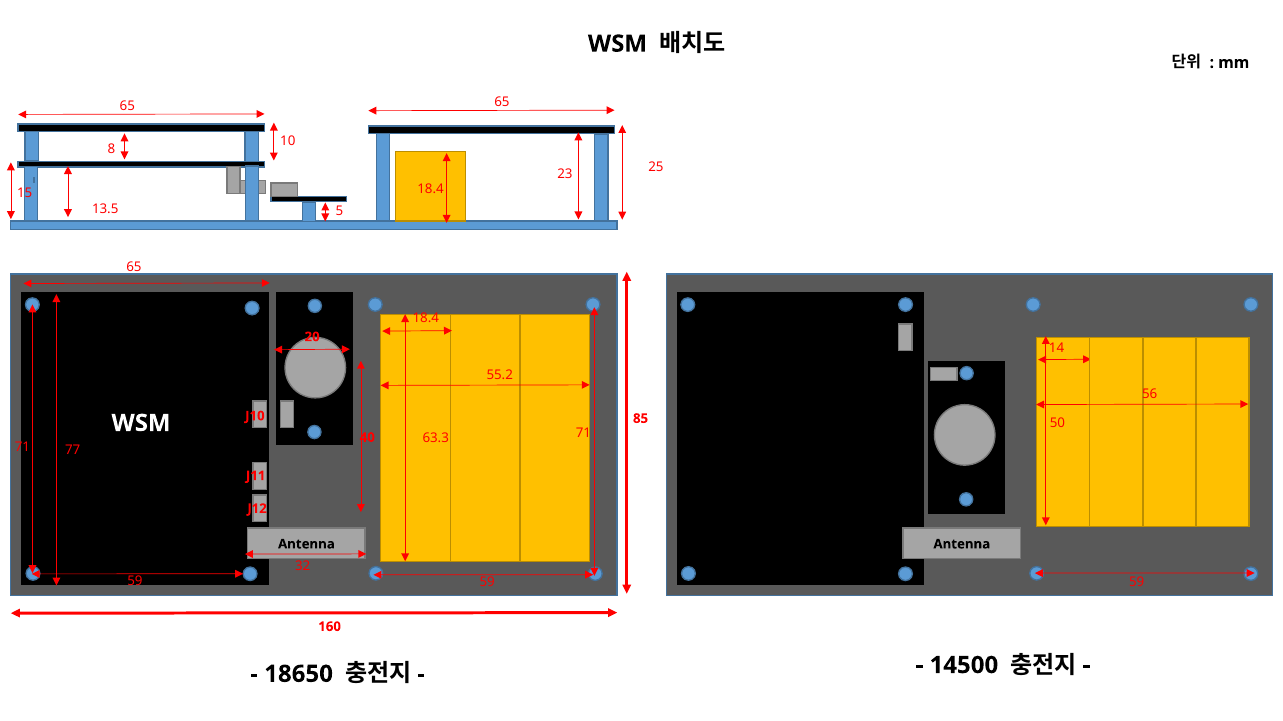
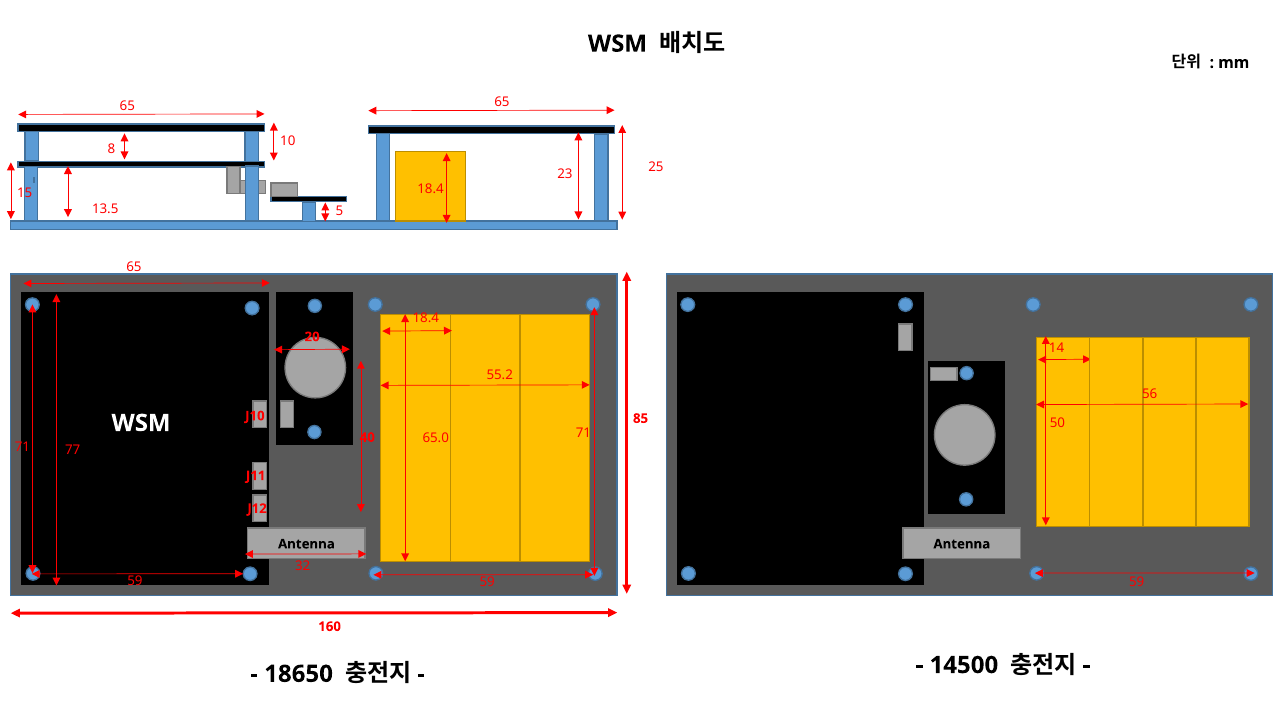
63.3: 63.3 -> 65.0 (436, 438)
